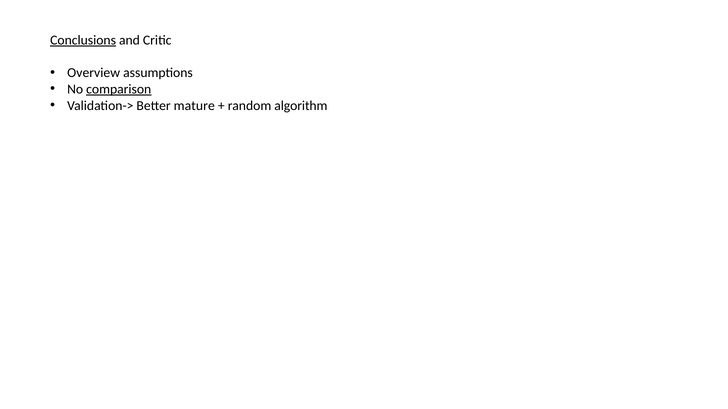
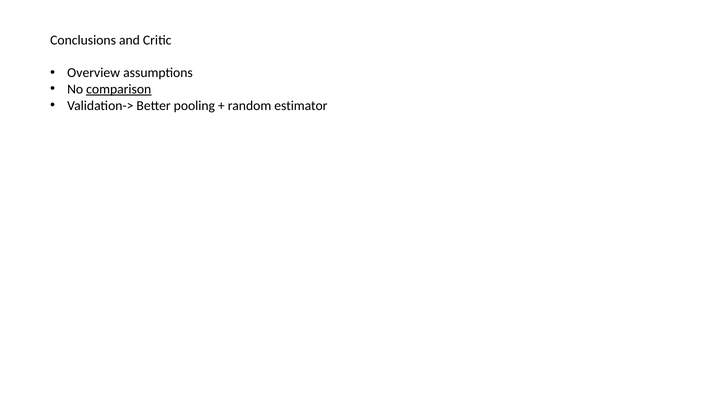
Conclusions underline: present -> none (83, 40)
mature: mature -> pooling (194, 106)
algorithm: algorithm -> estimator (301, 106)
